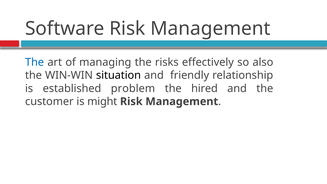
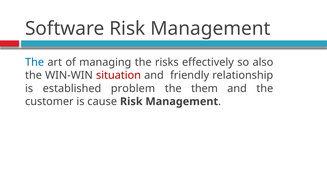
situation colour: black -> red (118, 75)
hired: hired -> them (204, 88)
might: might -> cause (102, 101)
